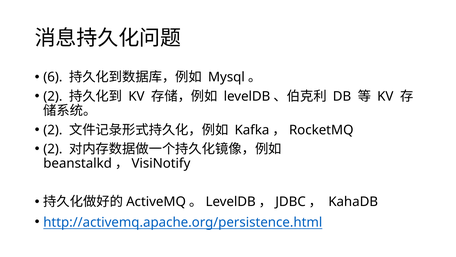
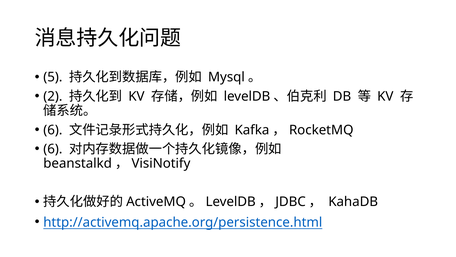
6: 6 -> 5 (53, 77)
2: 2 -> 6 (53, 130)
2: 2 -> 6 (53, 149)
